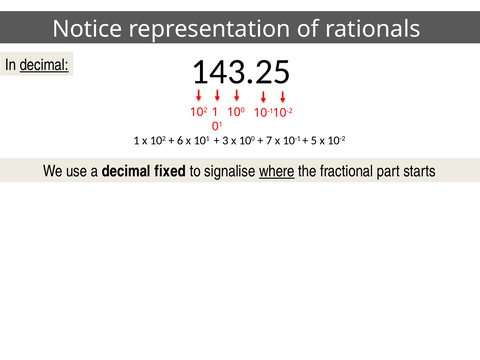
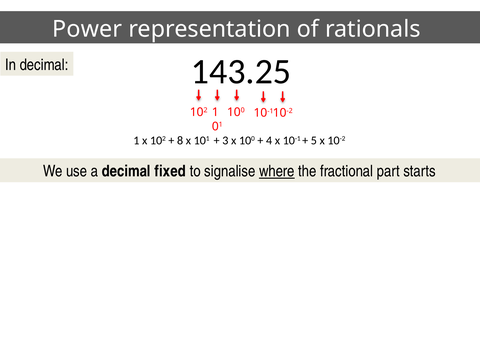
Notice: Notice -> Power (87, 29)
decimal underline: present -> none (44, 65)
6: 6 -> 8 (180, 141)
7: 7 -> 4 (269, 141)
